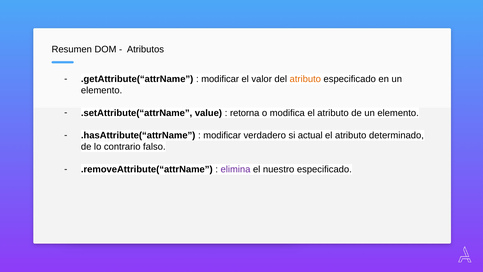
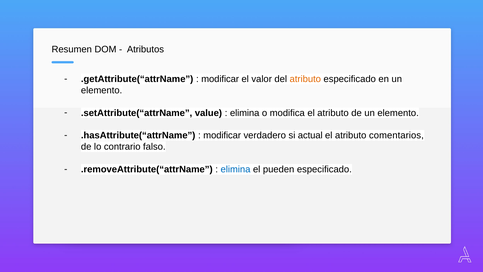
retorna: retorna -> elimina (245, 113)
determinado: determinado -> comentarios (396, 135)
elimina colour: purple -> blue (236, 169)
nuestro: nuestro -> pueden (279, 169)
